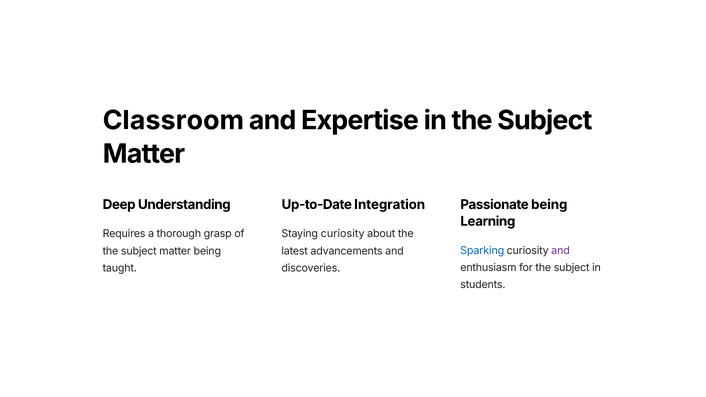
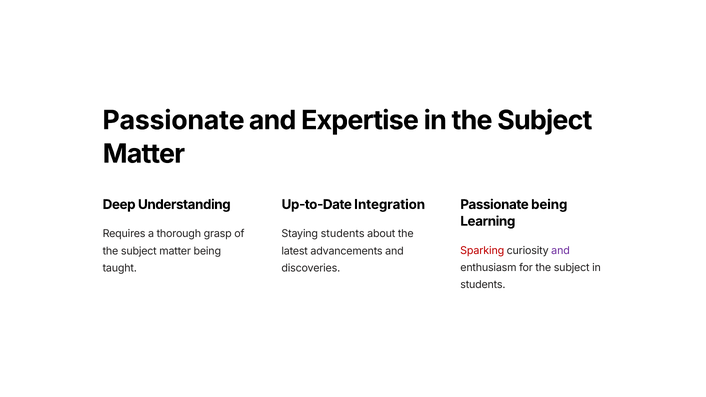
Classroom: Classroom -> Passionate (174, 120)
Staying curiosity: curiosity -> students (343, 234)
Sparking colour: blue -> red (482, 251)
